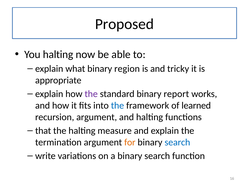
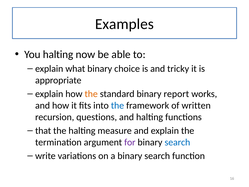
Proposed: Proposed -> Examples (124, 24)
region: region -> choice (127, 69)
the colour: purple -> orange (91, 94)
learned: learned -> written (196, 105)
recursion argument: argument -> questions (97, 117)
for colour: orange -> purple (130, 142)
